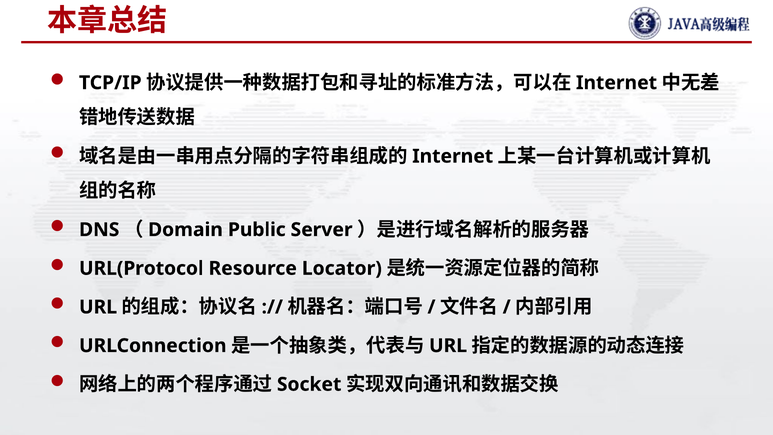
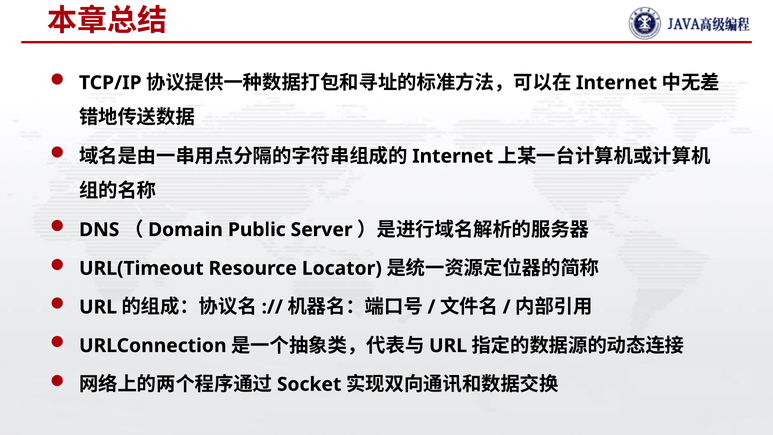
URL(Protocol: URL(Protocol -> URL(Timeout (141, 268)
